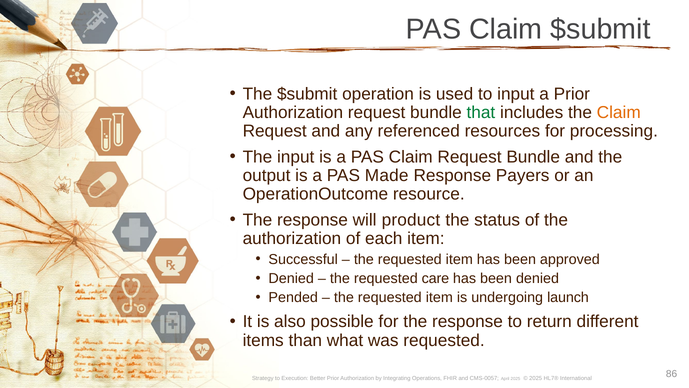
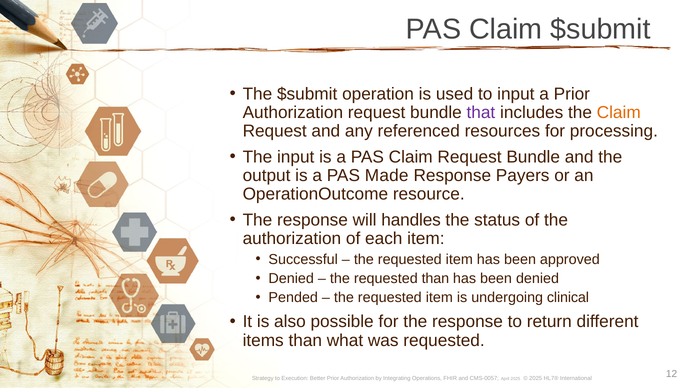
that colour: green -> purple (481, 112)
product: product -> handles (411, 220)
requested care: care -> than (435, 278)
launch: launch -> clinical (568, 297)
86: 86 -> 12 (672, 373)
